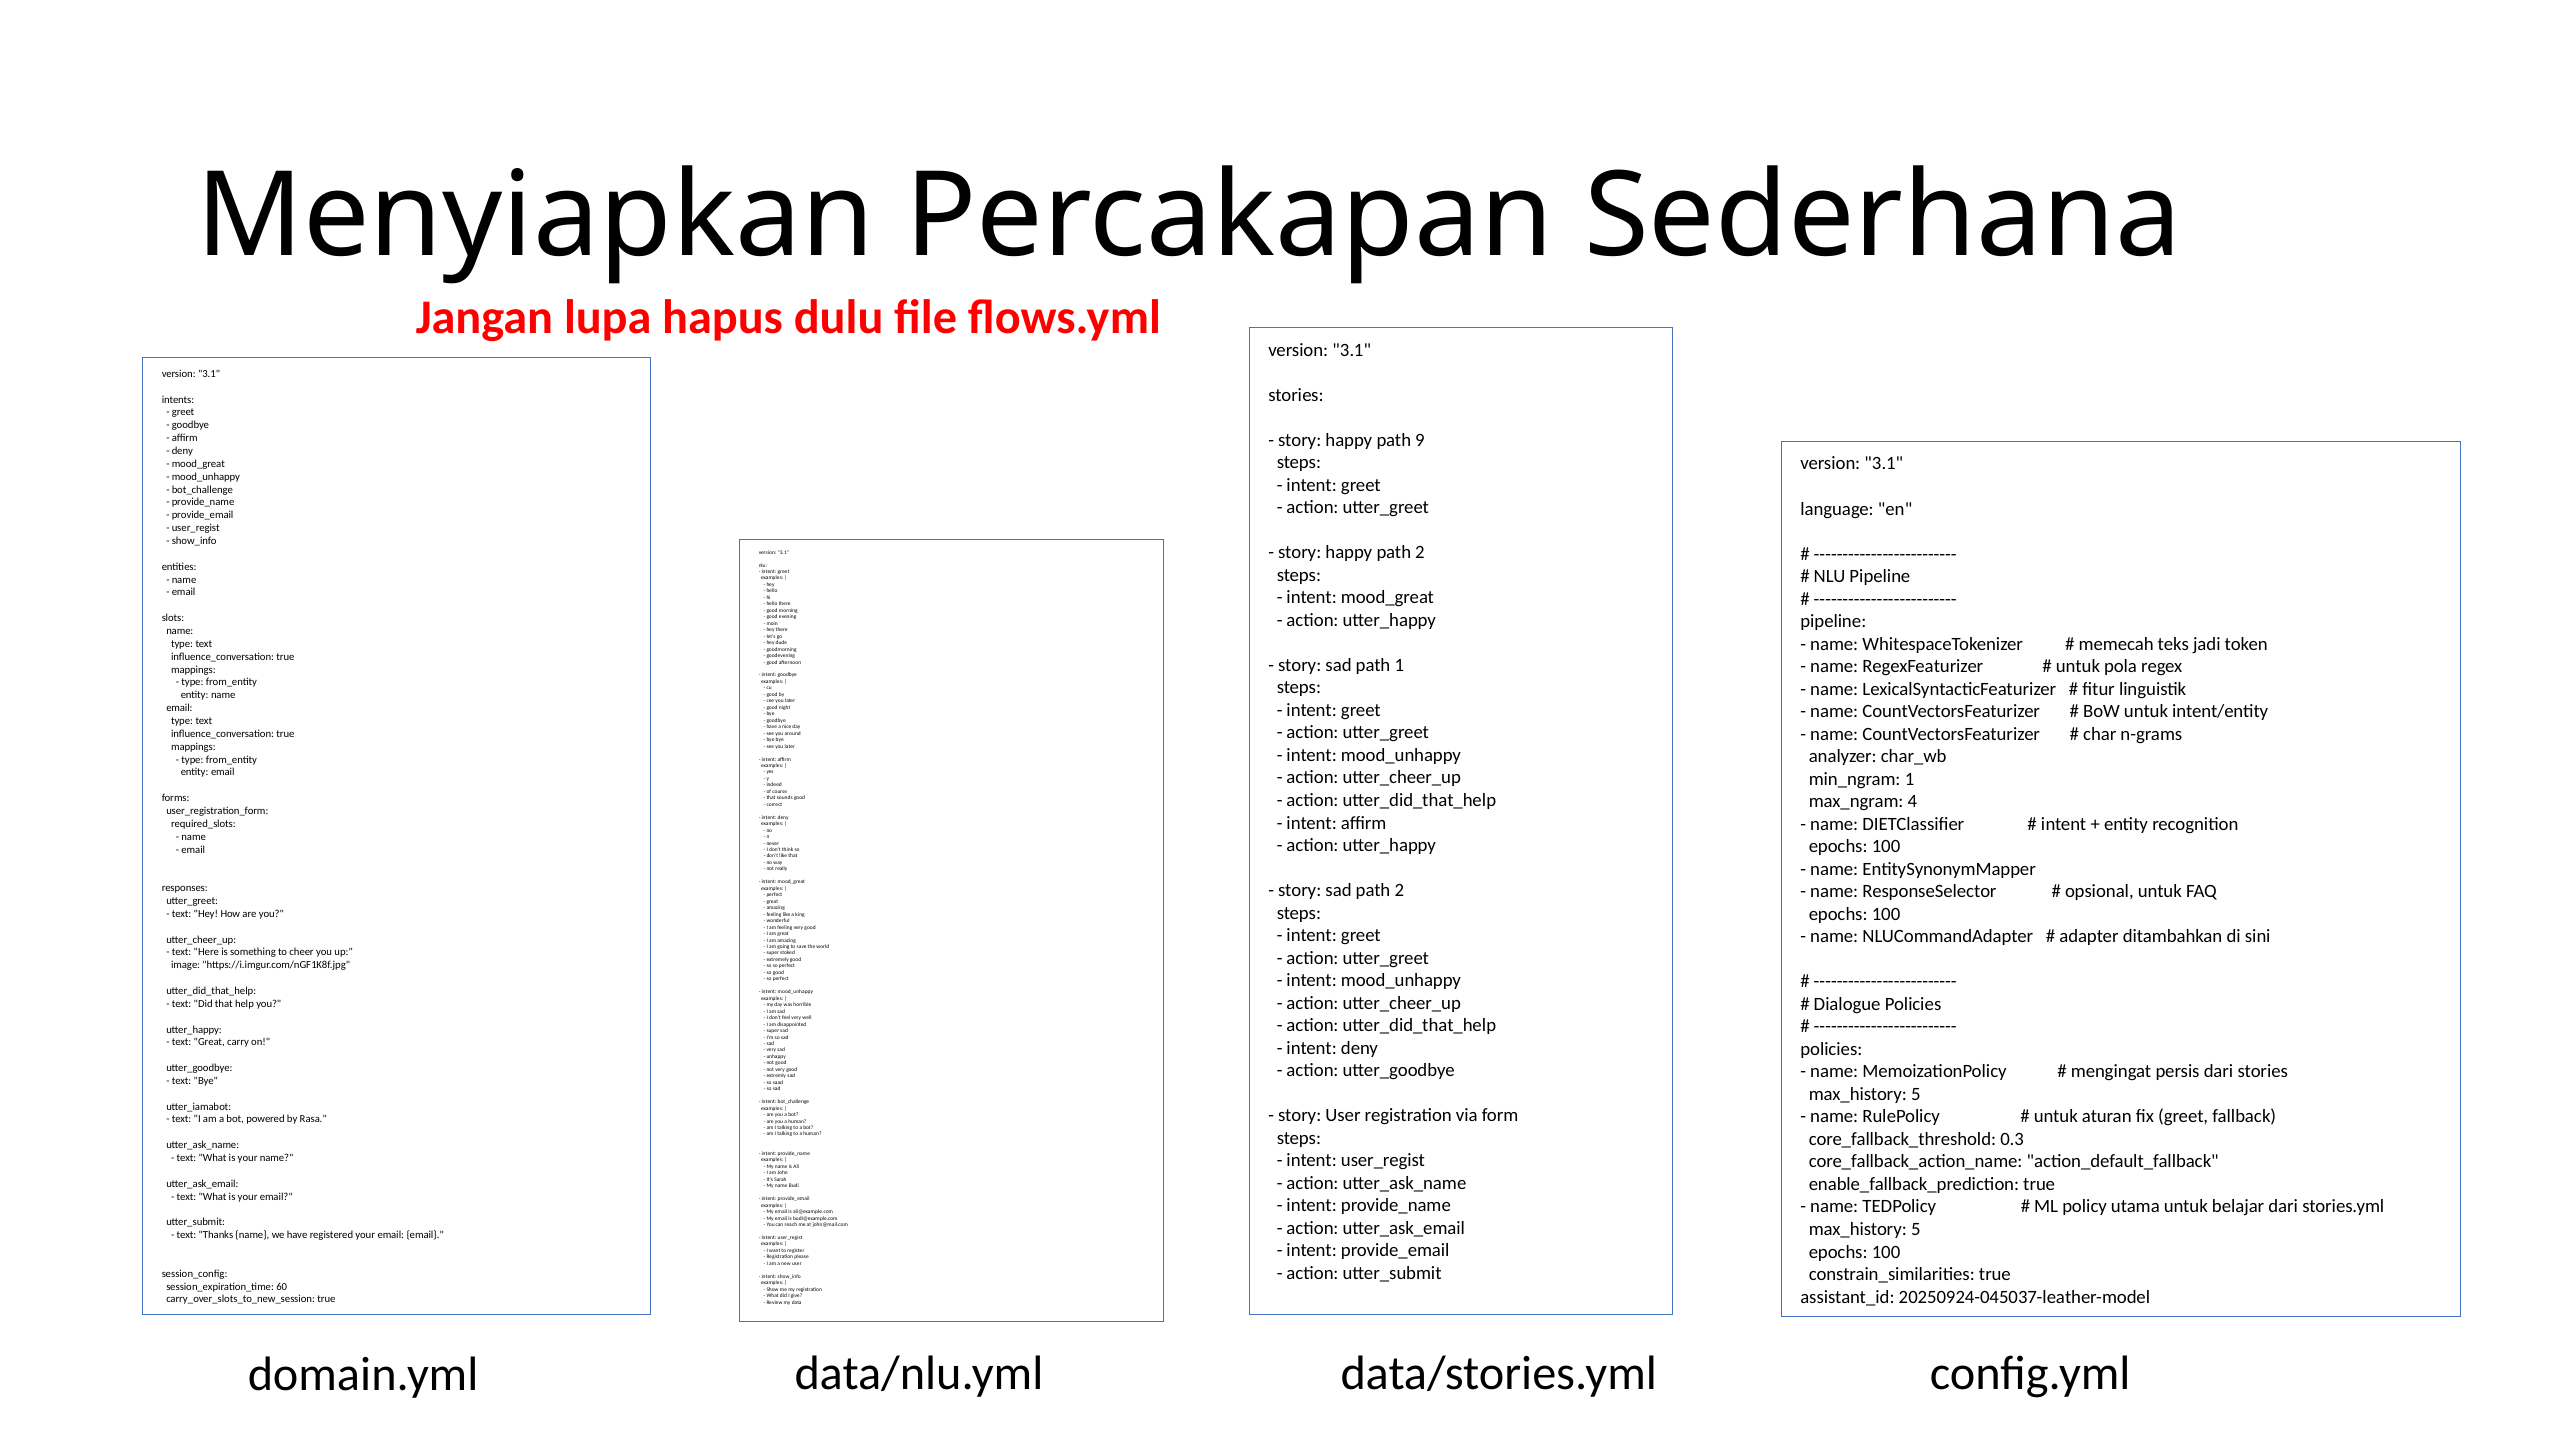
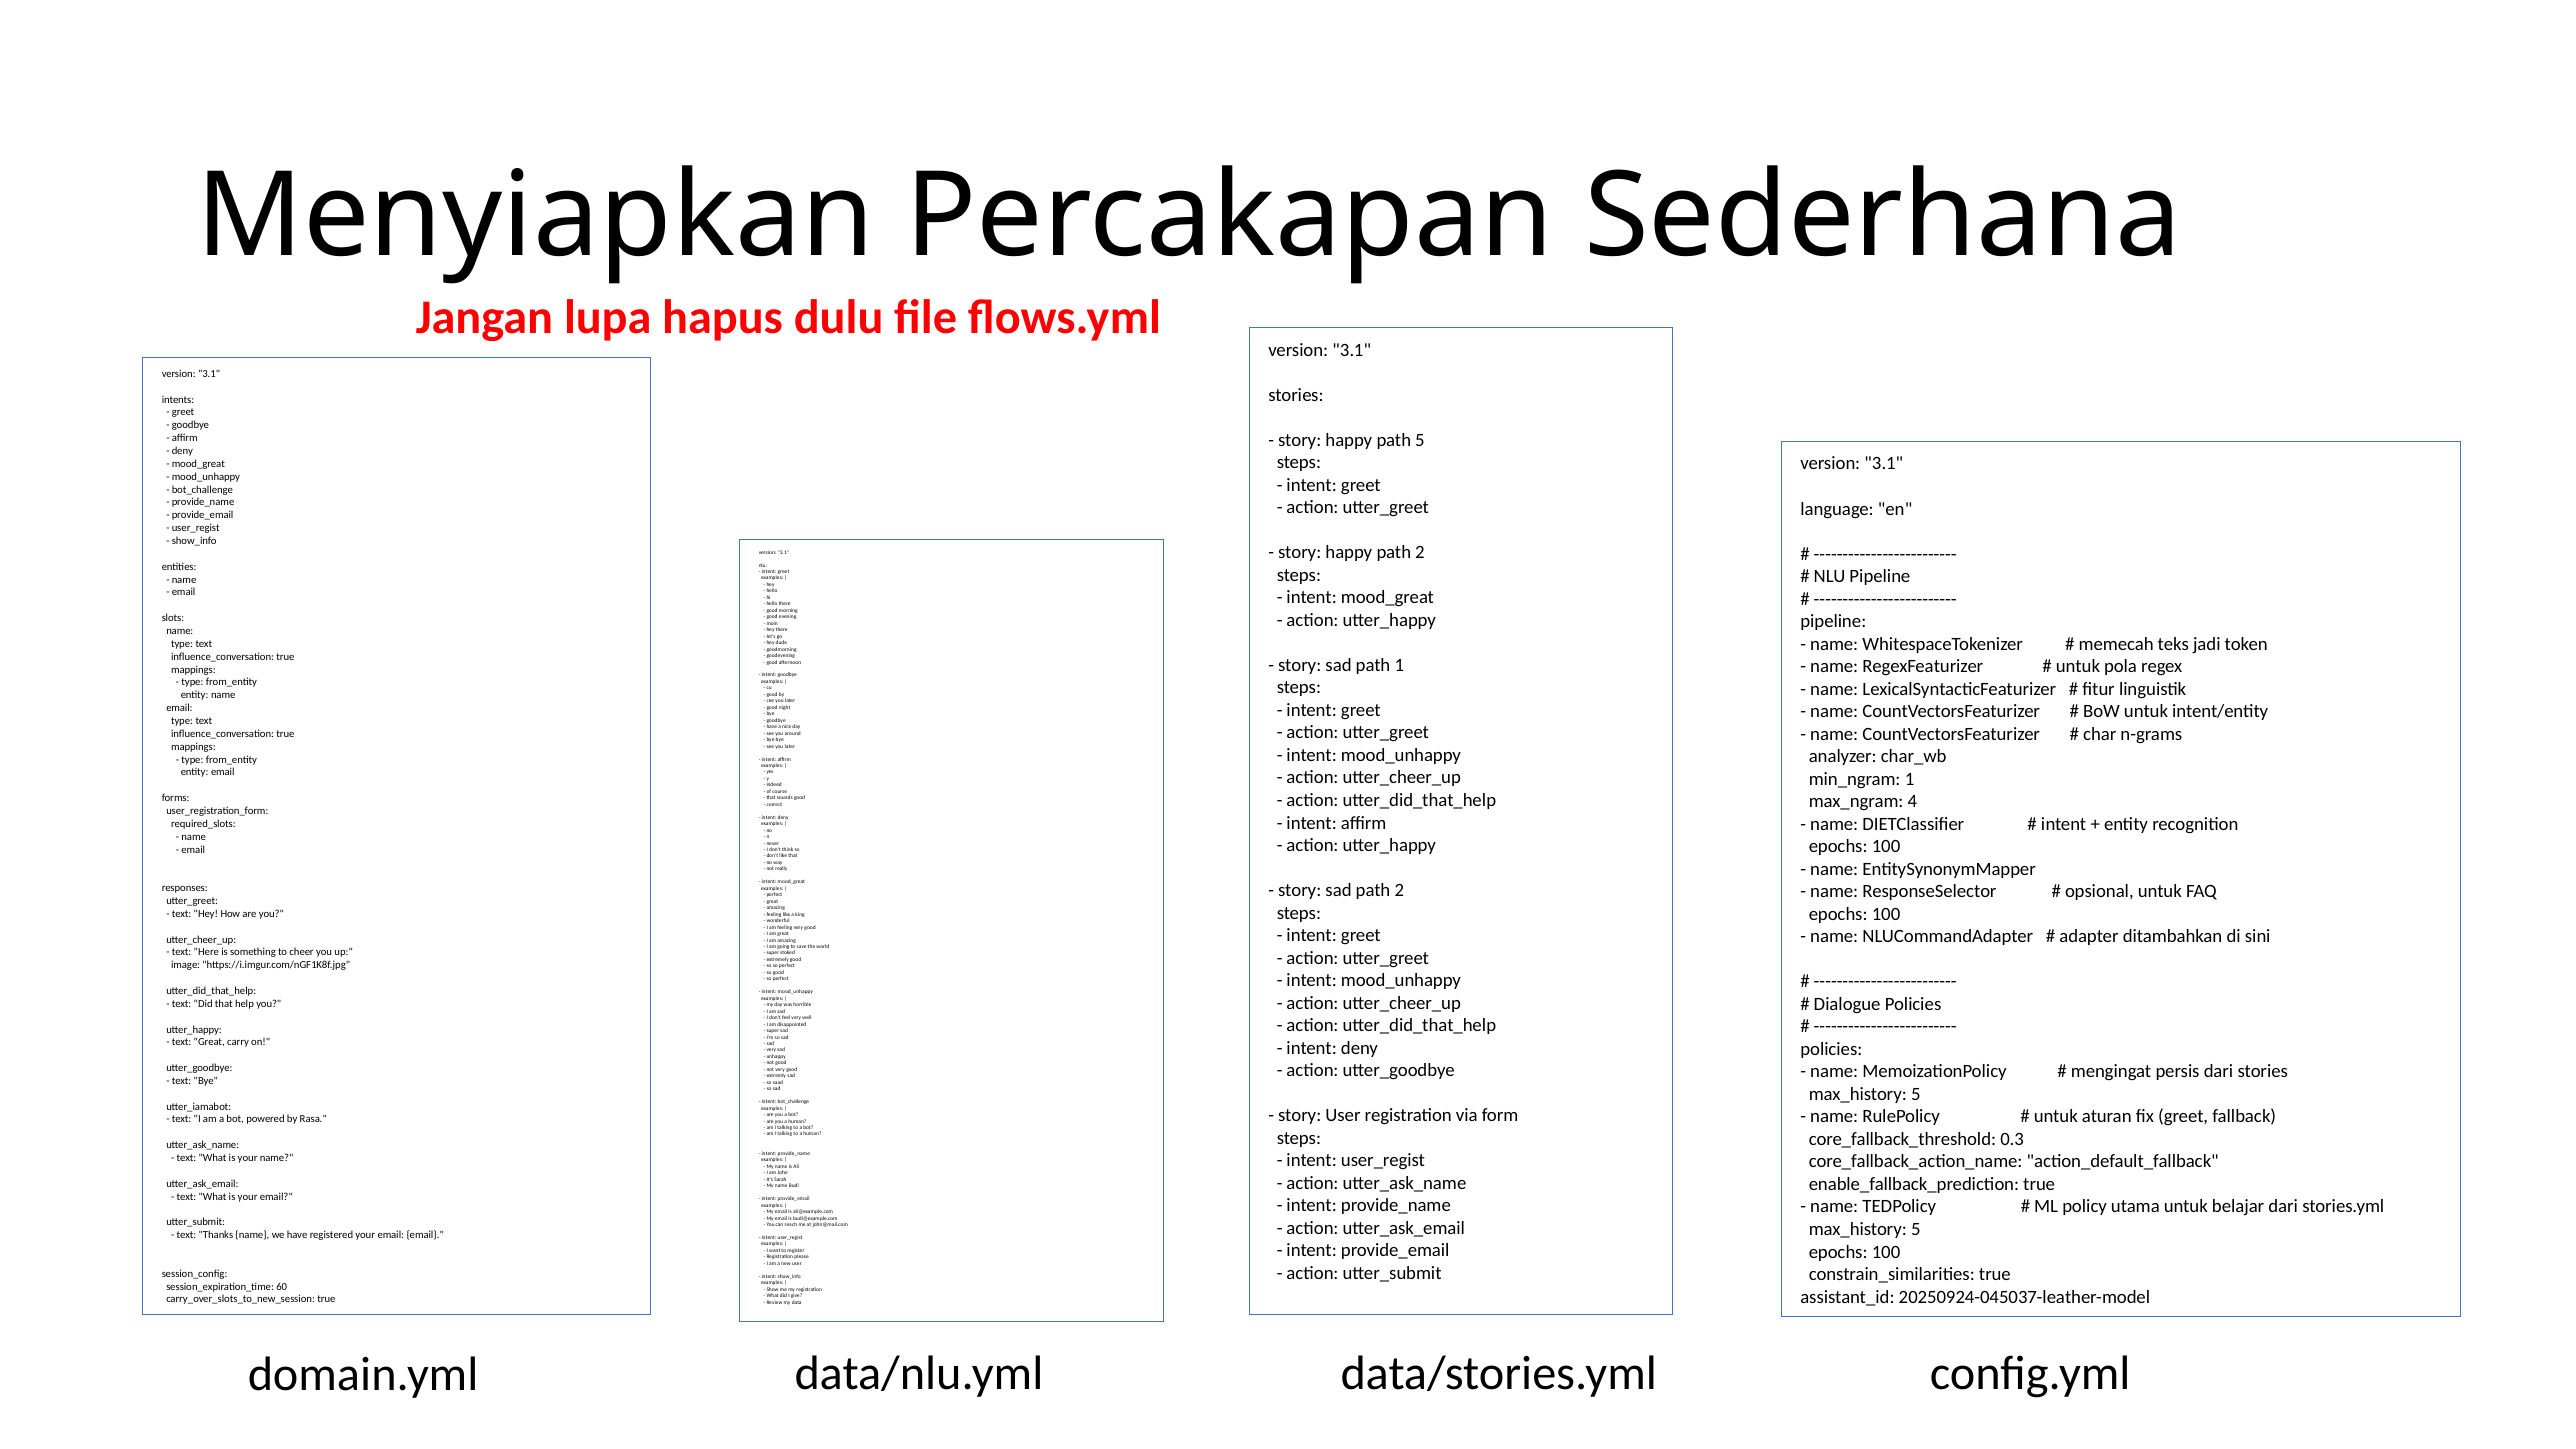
path 9: 9 -> 5 (1420, 440)
